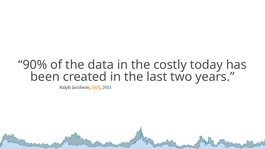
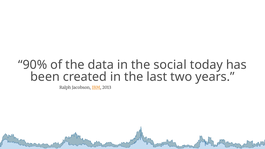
costly: costly -> social (170, 65)
